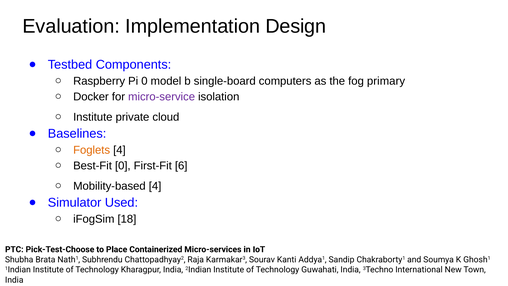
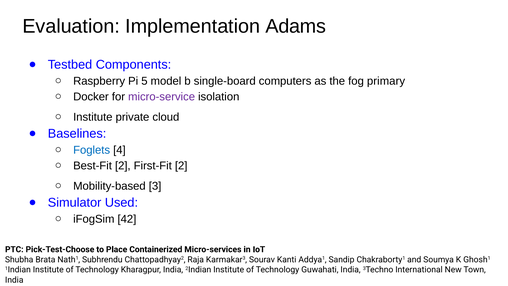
Design: Design -> Adams (296, 26)
Pi 0: 0 -> 5 (144, 81)
Foglets colour: orange -> blue (92, 150)
Best-Fit 0: 0 -> 2 (123, 165)
First-Fit 6: 6 -> 2 (181, 165)
Mobility-based 4: 4 -> 3 (155, 186)
18: 18 -> 42 (127, 219)
